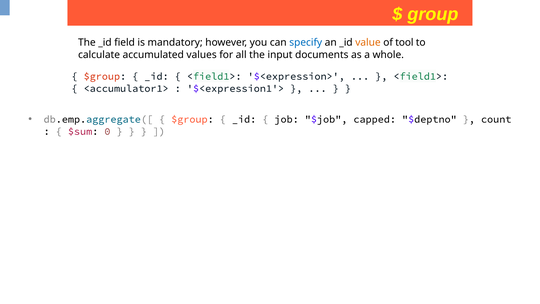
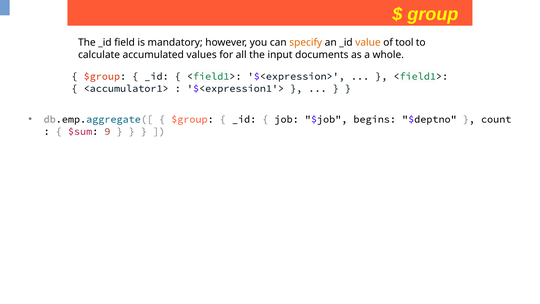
specify colour: blue -> orange (306, 43)
capped: capped -> begins (375, 119)
0: 0 -> 9 (107, 131)
